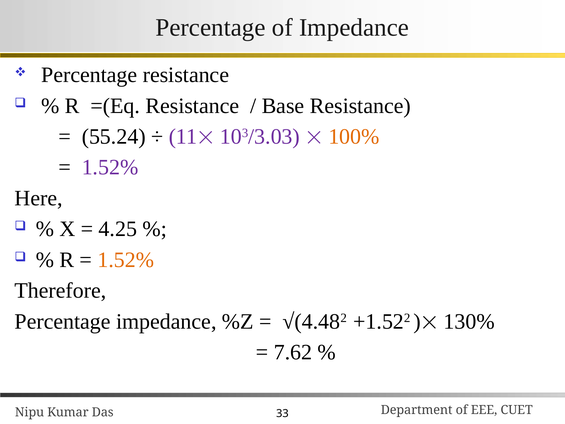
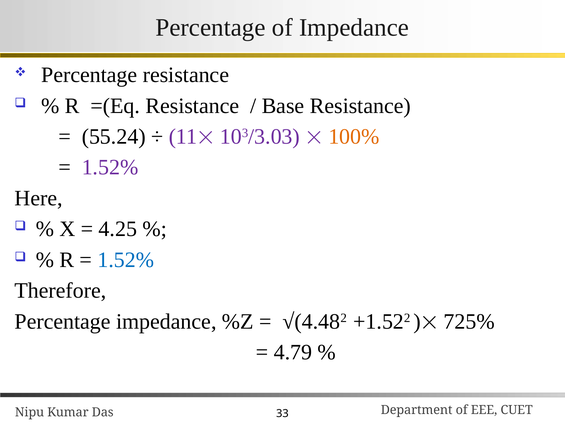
1.52% colour: orange -> blue (126, 260)
130%: 130% -> 725% (469, 321)
7.62: 7.62 -> 4.79 (293, 352)
